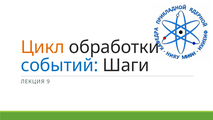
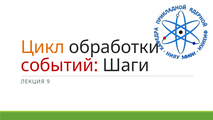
событий colour: blue -> red (60, 65)
